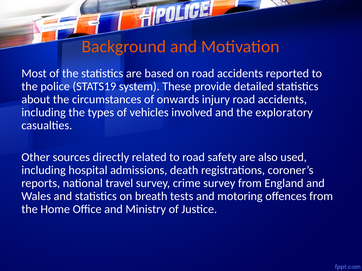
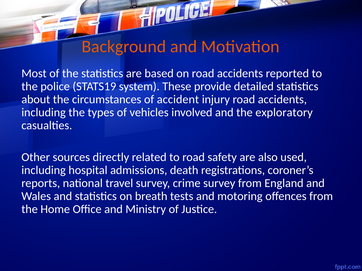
onwards: onwards -> accident (178, 100)
